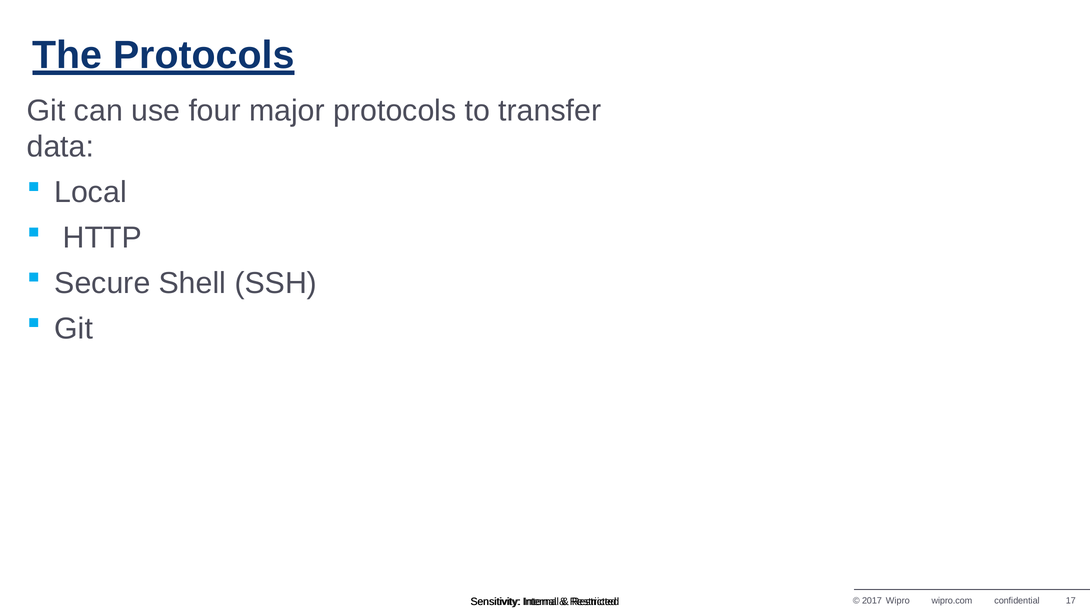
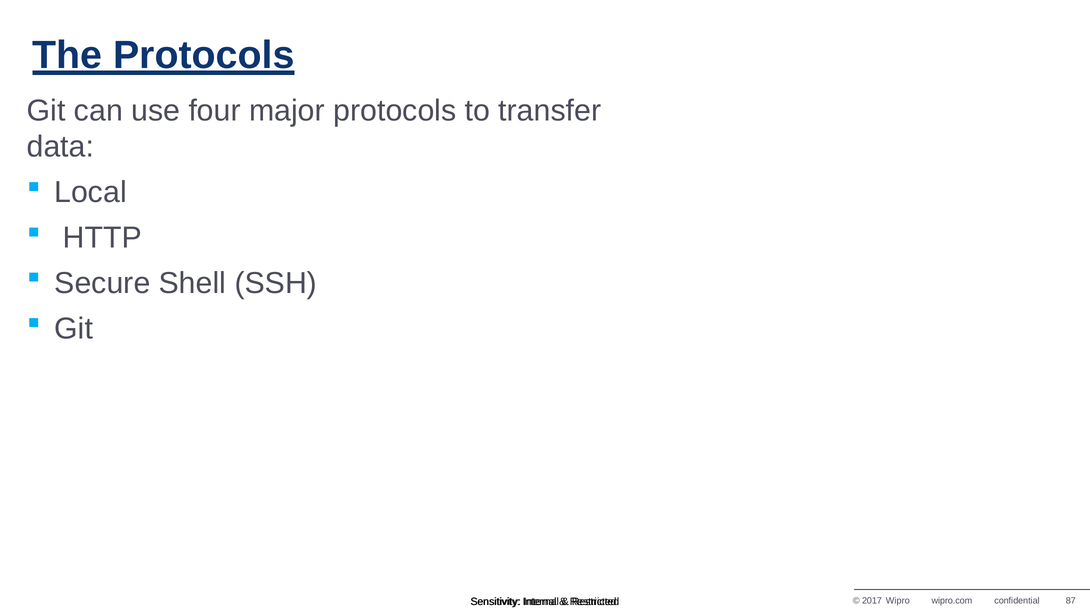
17: 17 -> 87 (1071, 601)
